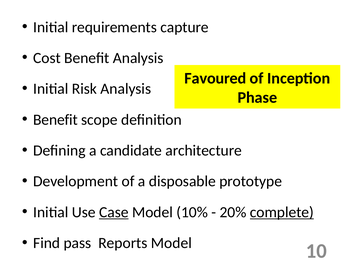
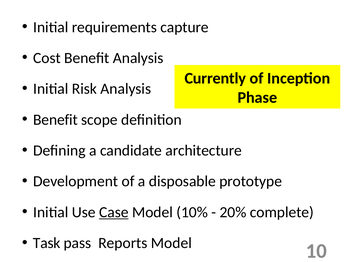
Favoured: Favoured -> Currently (215, 78)
complete underline: present -> none (282, 212)
Find: Find -> Task (47, 243)
